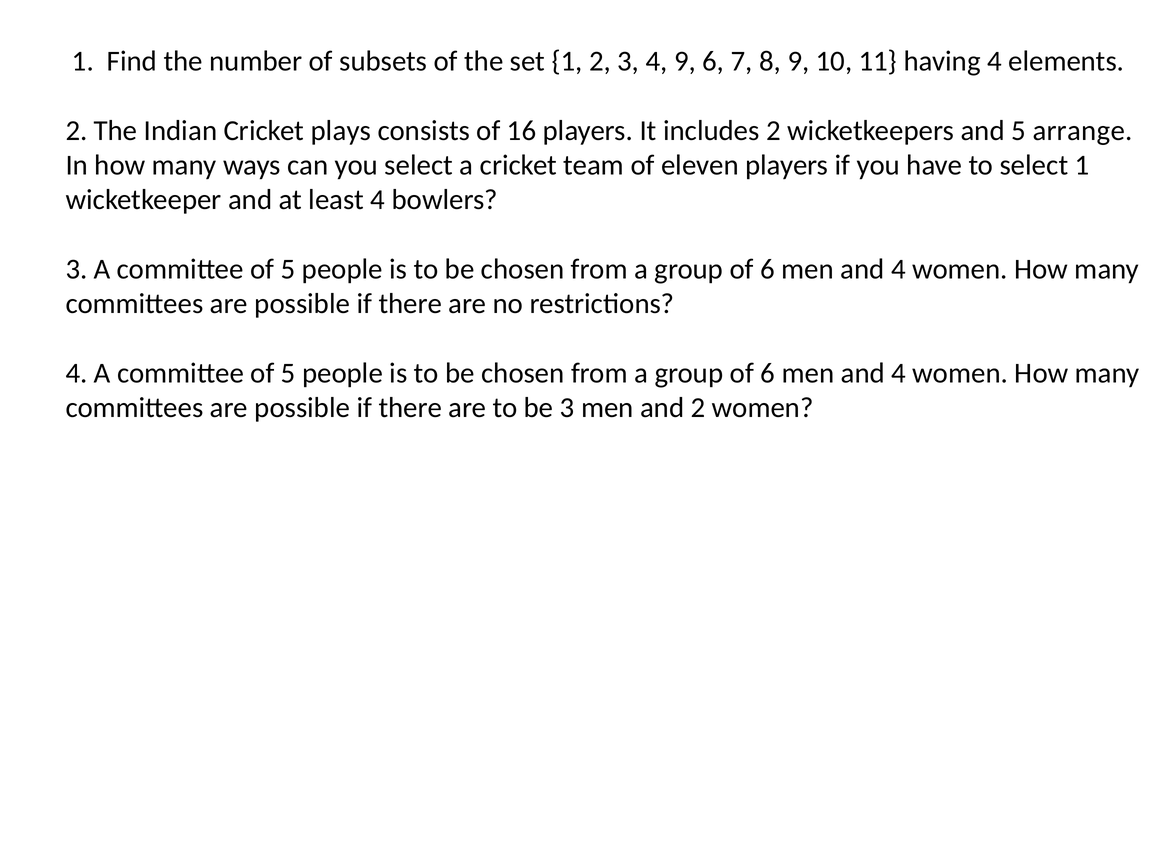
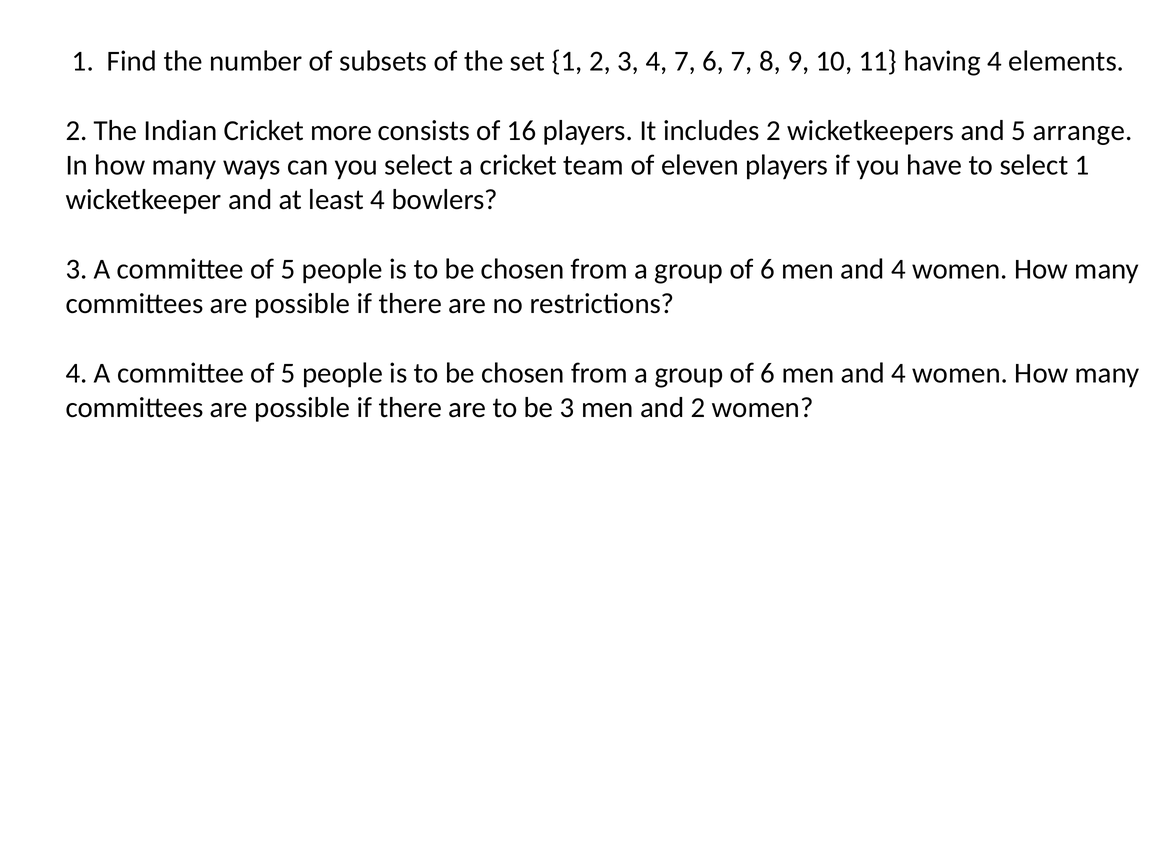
4 9: 9 -> 7 (685, 61)
plays: plays -> more (341, 131)
